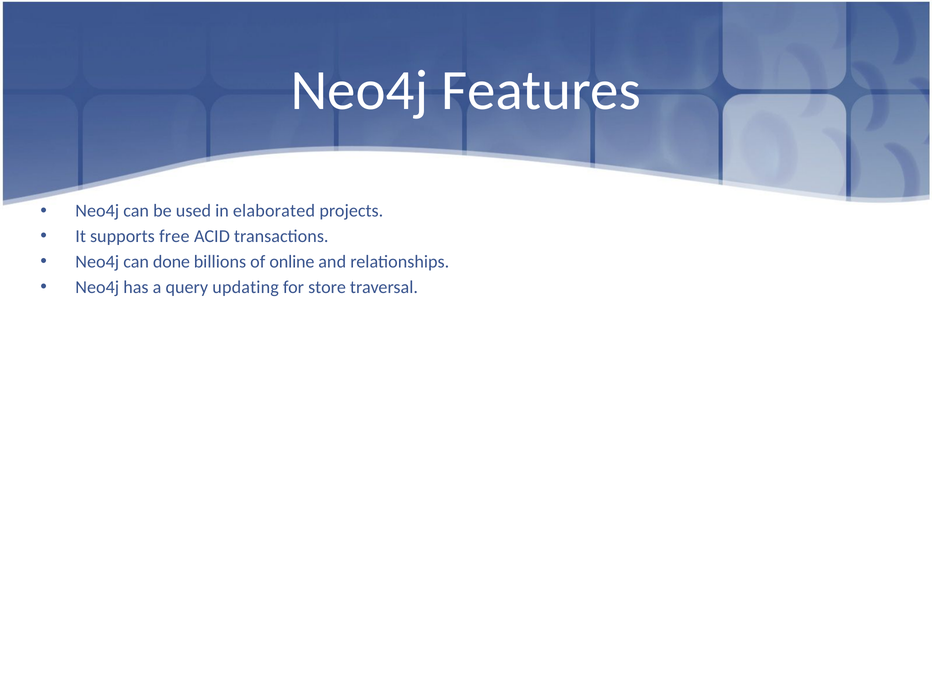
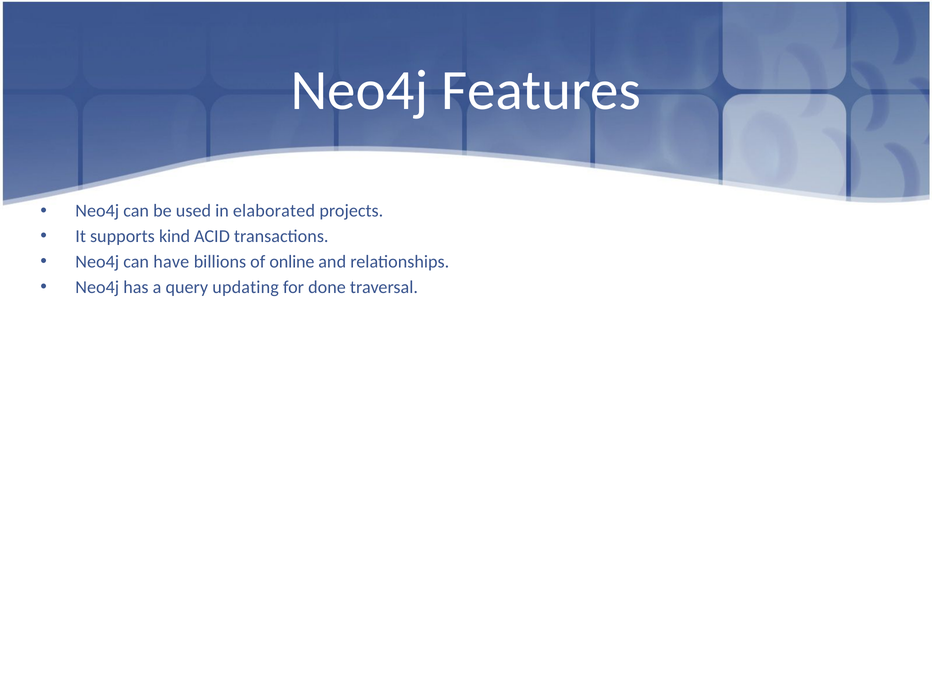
free: free -> kind (175, 236)
done: done -> have (171, 262)
store: store -> done (327, 287)
